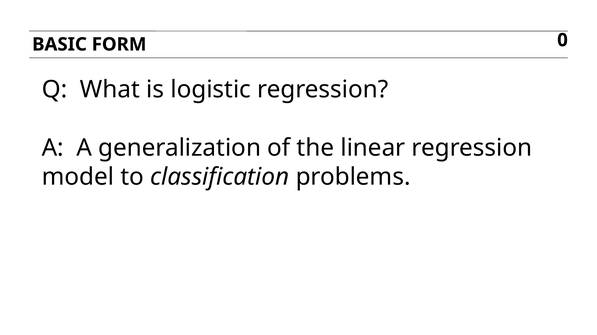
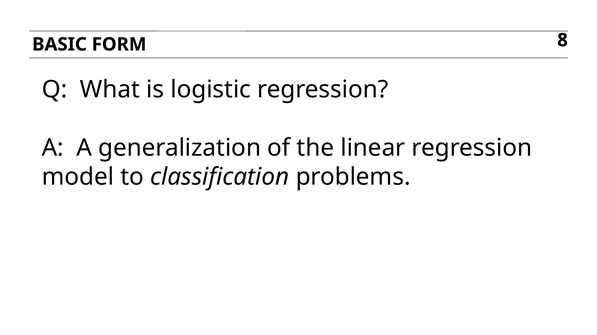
0: 0 -> 8 (562, 40)
